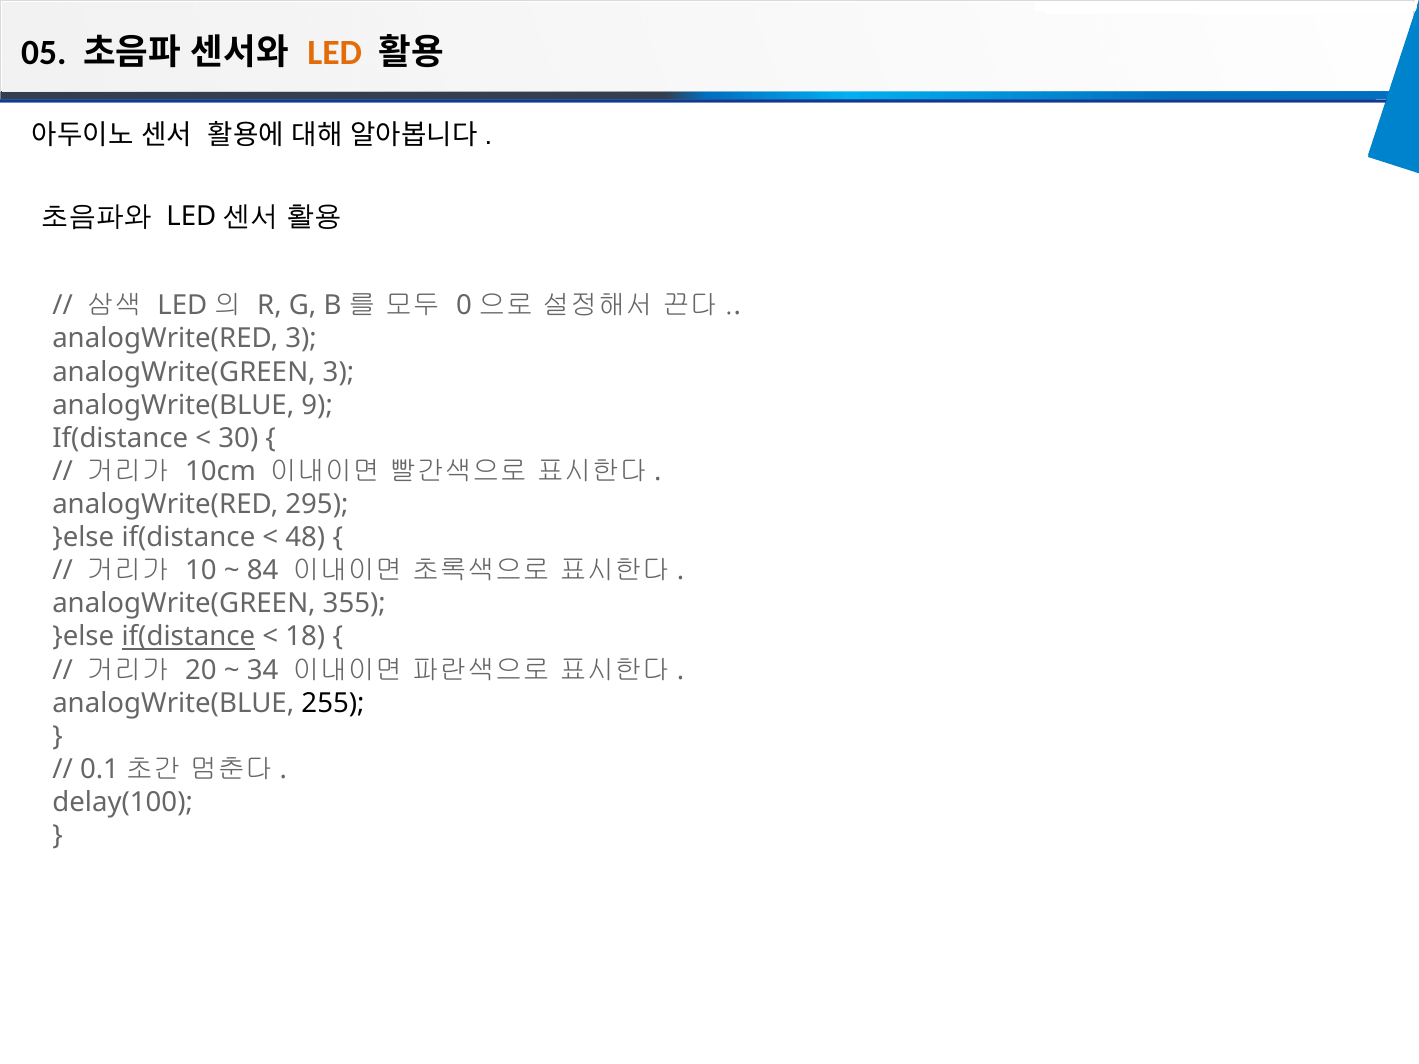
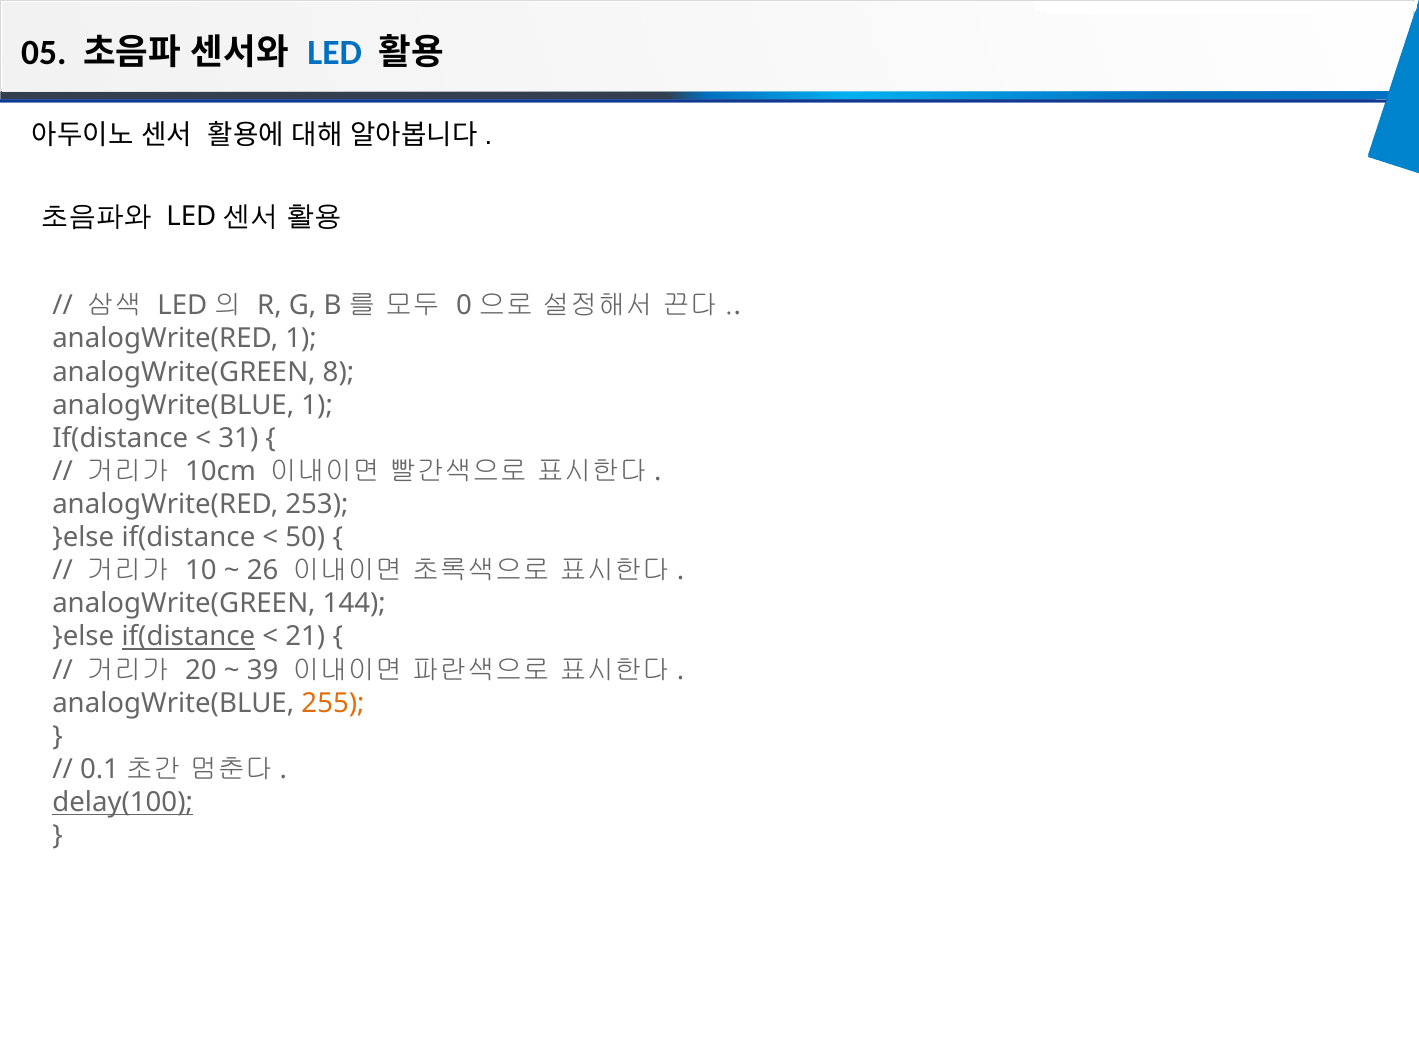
LED colour: orange -> blue (335, 52)
analogWrite(RED 3: 3 -> 1 (301, 339)
analogWrite(GREEN 3: 3 -> 8 (338, 372)
analogWrite(BLUE 9: 9 -> 1 (317, 405)
30: 30 -> 31 (238, 438)
295: 295 -> 253 (317, 505)
48: 48 -> 50 (305, 538)
84: 84 -> 26 (263, 571)
355: 355 -> 144 (354, 604)
18: 18 -> 21 (305, 637)
34: 34 -> 39 (263, 670)
255 colour: black -> orange (333, 703)
delay(100 underline: none -> present (123, 803)
